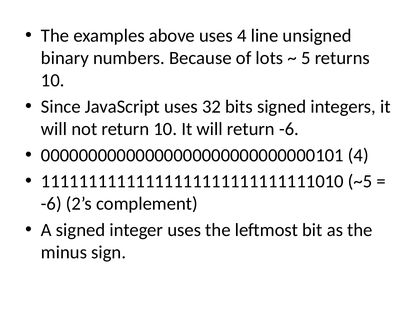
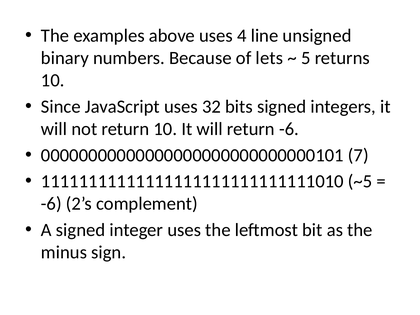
lots: lots -> lets (269, 58)
00000000000000000000000000000101 4: 4 -> 7 (358, 155)
